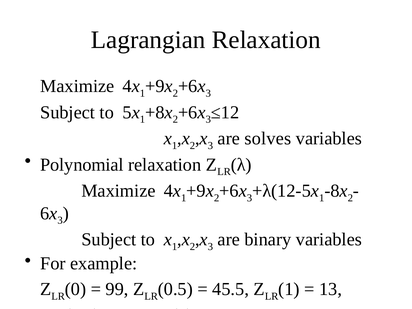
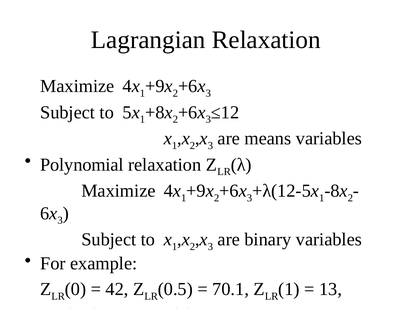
solves: solves -> means (268, 138)
99: 99 -> 42 (117, 289)
45.5: 45.5 -> 70.1 (231, 289)
